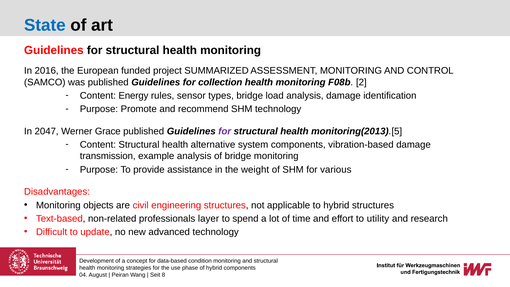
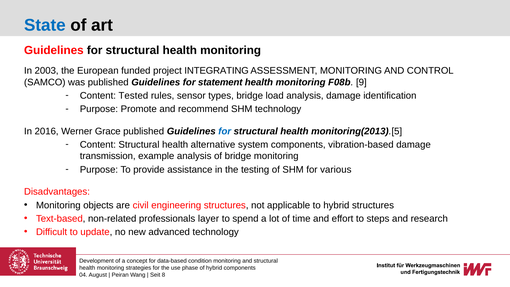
2016: 2016 -> 2003 (47, 71)
SUMMARIZED: SUMMARIZED -> INTEGRATING (217, 71)
collection: collection -> statement (220, 82)
2: 2 -> 9 (361, 82)
Energy: Energy -> Tested (133, 96)
2047: 2047 -> 2016 (47, 131)
for colour: purple -> blue (225, 131)
weight: weight -> testing (255, 169)
utility: utility -> steps (378, 218)
